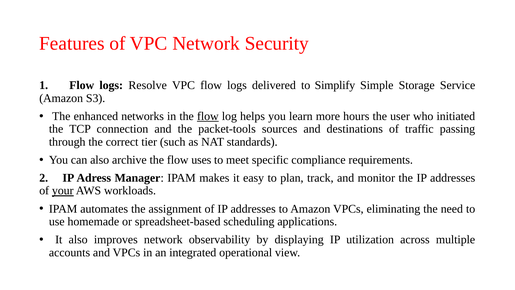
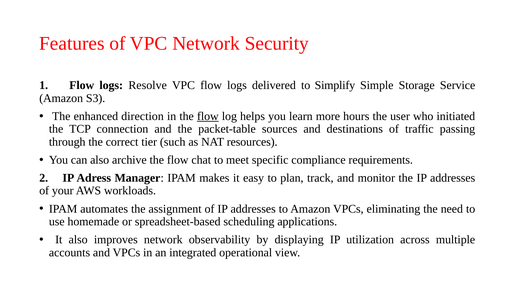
networks: networks -> direction (143, 116)
packet-tools: packet-tools -> packet-table (227, 129)
standards: standards -> resources (252, 142)
uses: uses -> chat (201, 160)
your underline: present -> none (63, 191)
